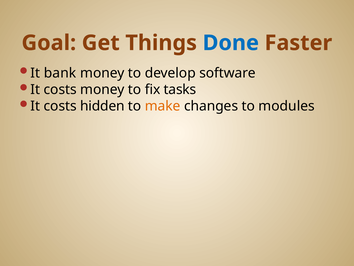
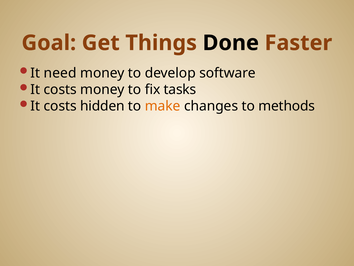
Done colour: blue -> black (231, 43)
bank: bank -> need (60, 73)
modules: modules -> methods (287, 106)
